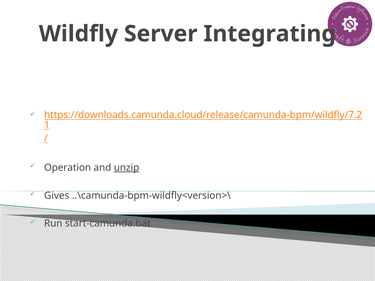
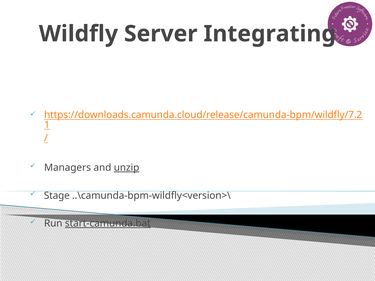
Operation: Operation -> Managers (68, 168)
Gives: Gives -> Stage (57, 196)
start-camunda.bat underline: none -> present (108, 224)
